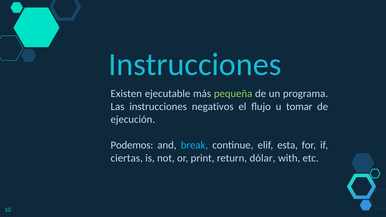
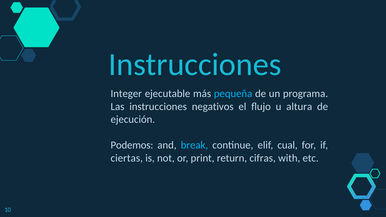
Existen: Existen -> Integer (126, 94)
pequeña colour: light green -> light blue (233, 94)
tomar: tomar -> altura (299, 107)
esta: esta -> cual (288, 145)
dólar: dólar -> cifras (263, 158)
